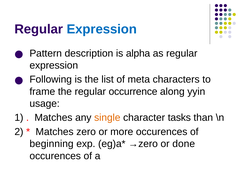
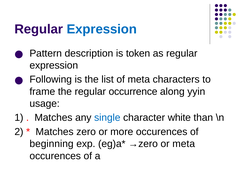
alpha: alpha -> token (138, 53)
single colour: orange -> blue (107, 118)
tasks: tasks -> white (179, 118)
or done: done -> meta (184, 144)
